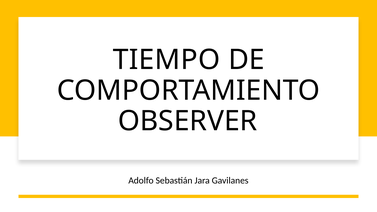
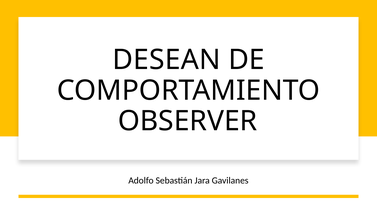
TIEMPO: TIEMPO -> DESEAN (167, 60)
